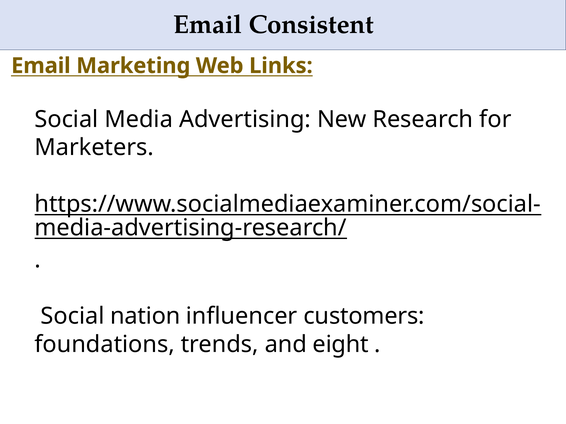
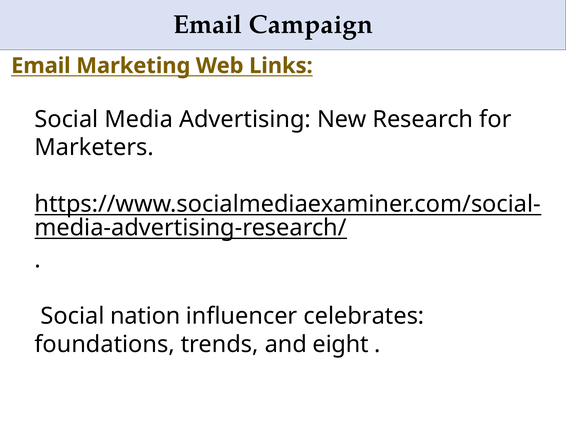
Consistent: Consistent -> Campaign (311, 25)
customers: customers -> celebrates (364, 317)
